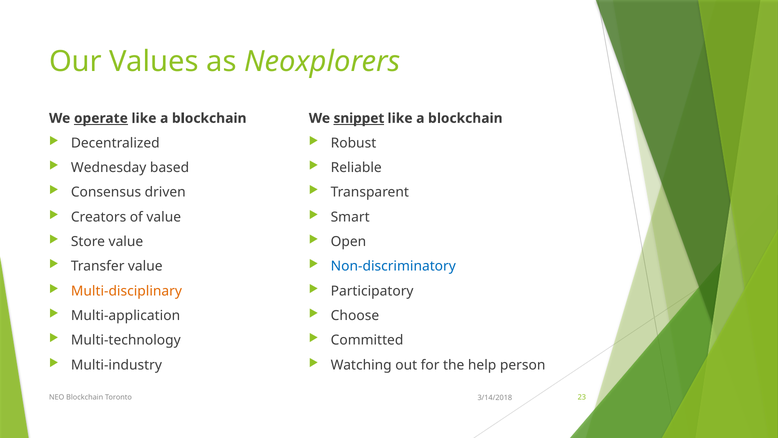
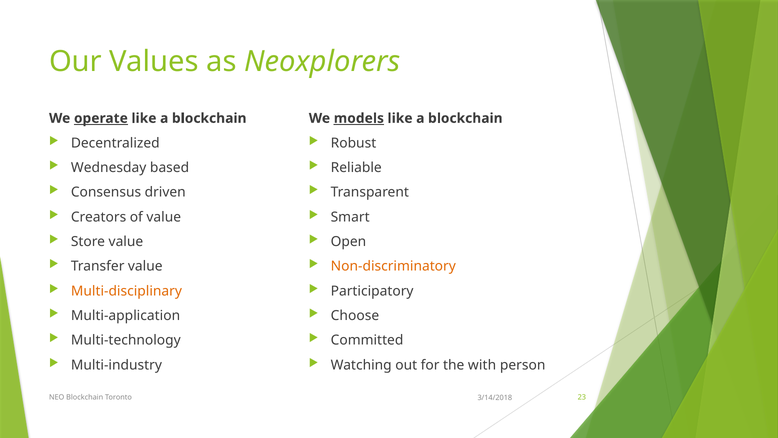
snippet: snippet -> models (359, 118)
Non-discriminatory colour: blue -> orange (393, 266)
help: help -> with (482, 365)
